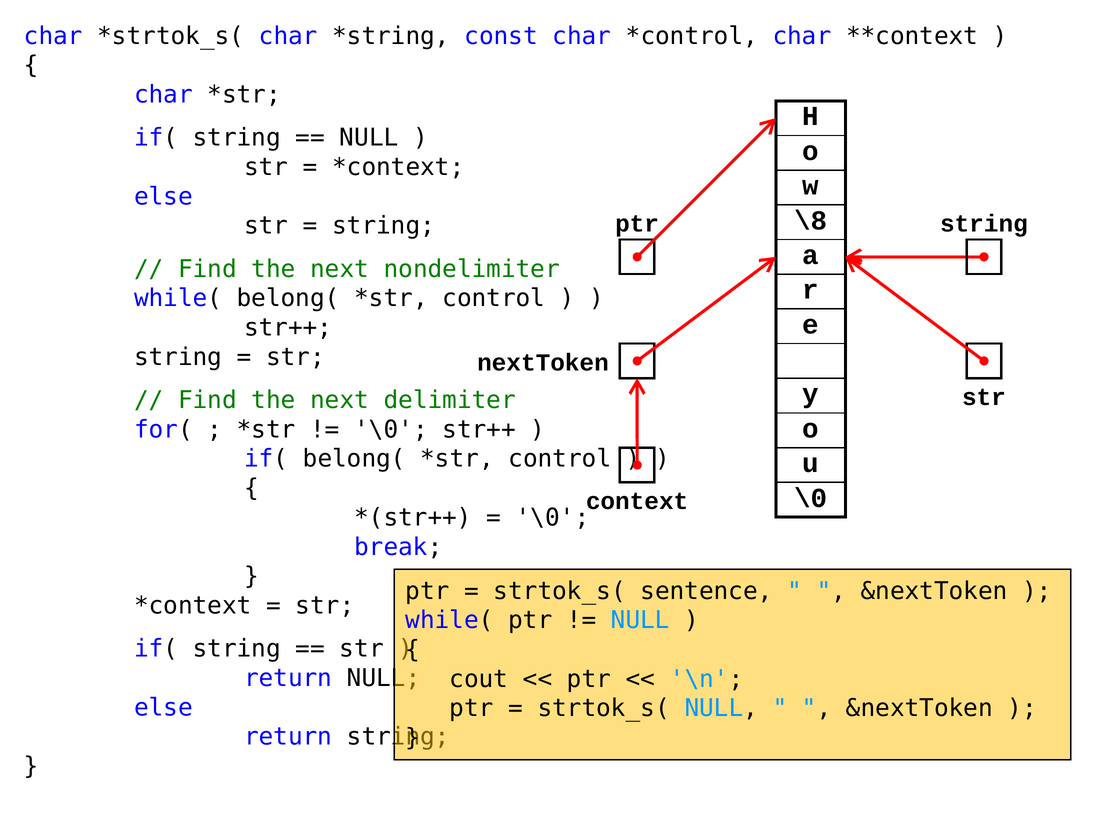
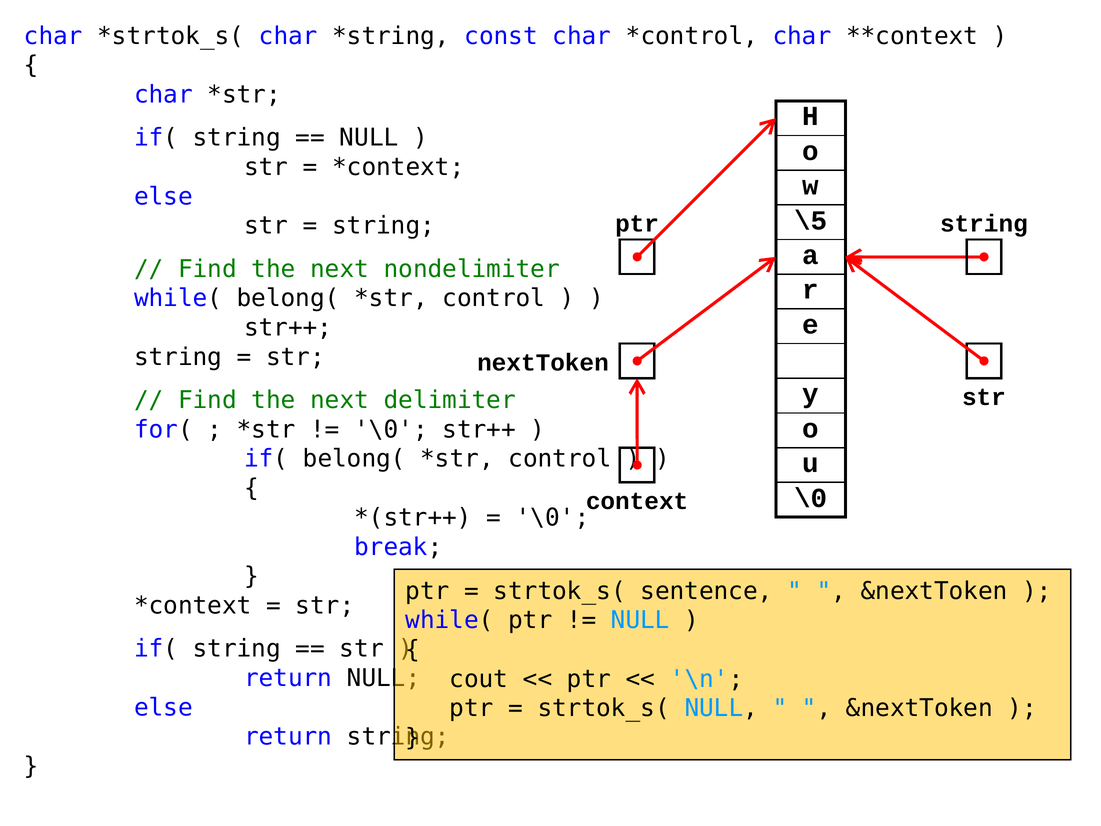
\8: \8 -> \5 (811, 220)
